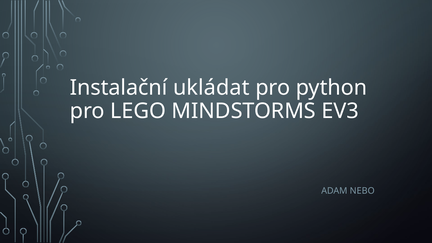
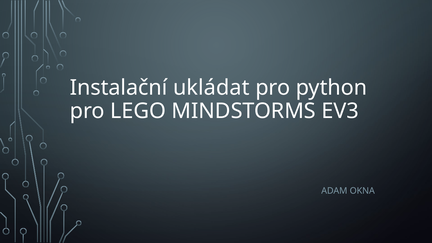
NEBO: NEBO -> OKNA (362, 191)
